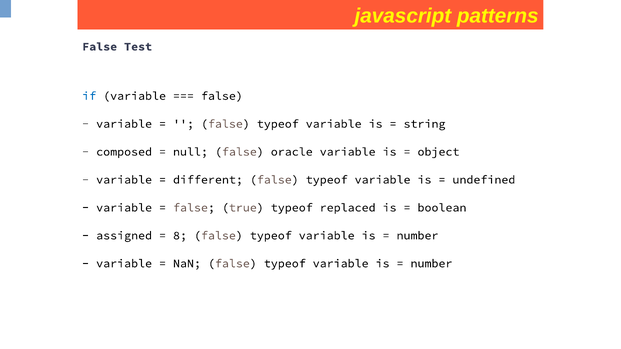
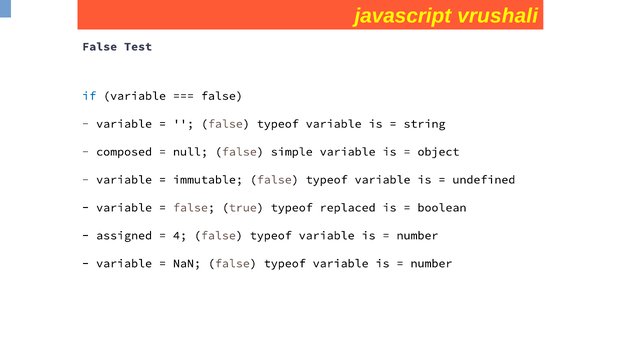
patterns: patterns -> vrushali (498, 16)
oracle: oracle -> simple (292, 152)
different: different -> immutable (208, 180)
8: 8 -> 4 (180, 236)
